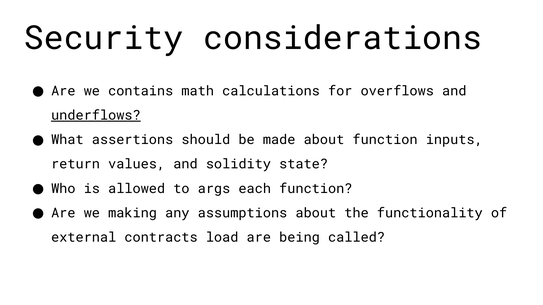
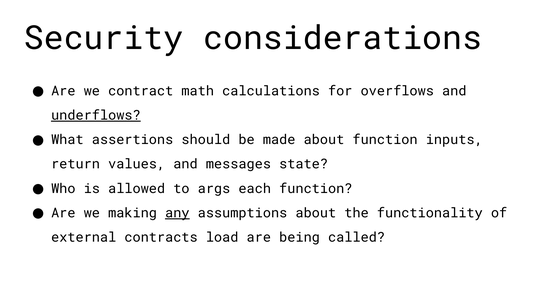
contains: contains -> contract (141, 91)
solidity: solidity -> messages (238, 164)
any underline: none -> present (177, 213)
